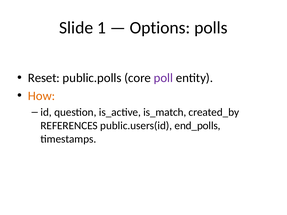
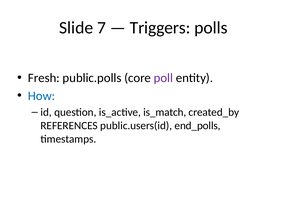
1: 1 -> 7 (102, 28)
Options: Options -> Triggers (160, 28)
Reset: Reset -> Fresh (44, 78)
How colour: orange -> blue (42, 96)
